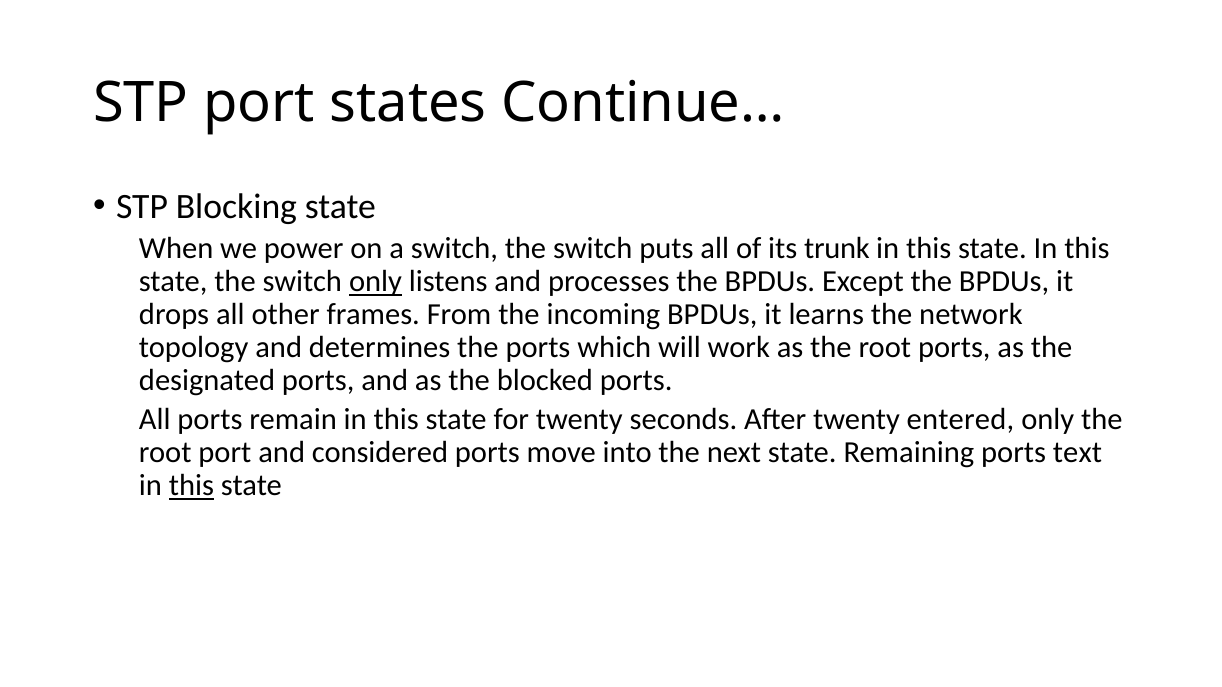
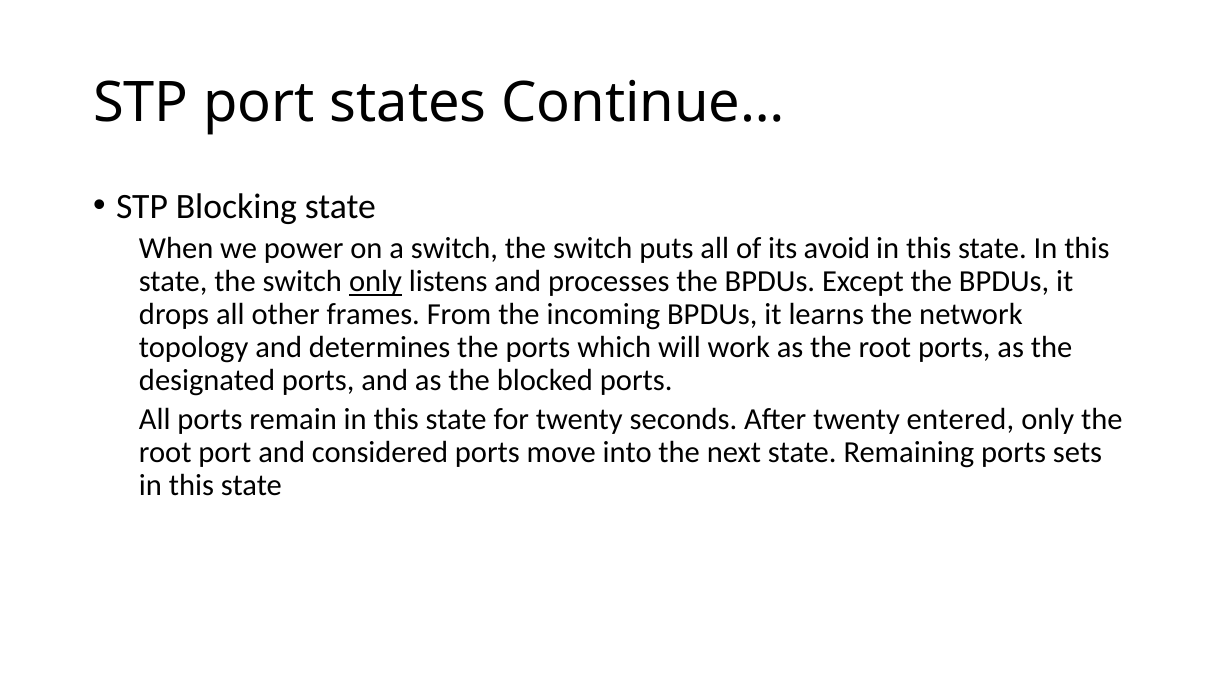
trunk: trunk -> avoid (837, 249)
text: text -> sets (1078, 453)
this underline: present -> none (192, 486)
